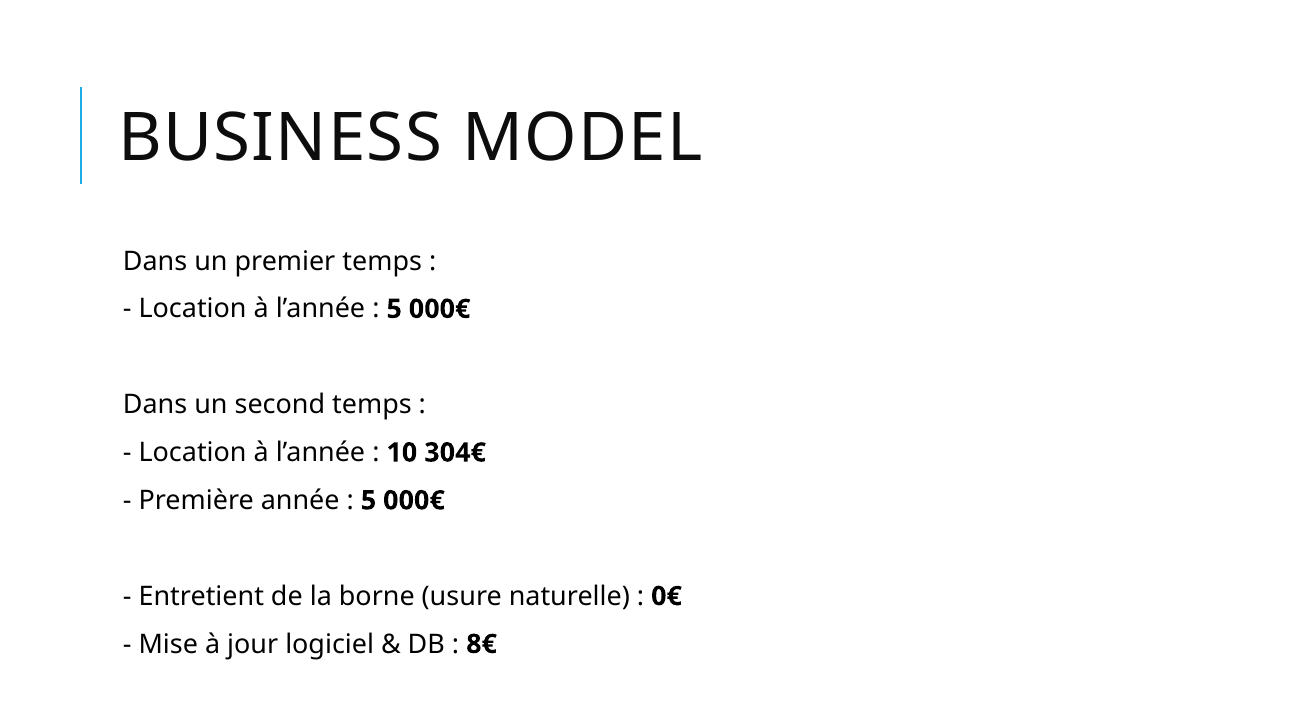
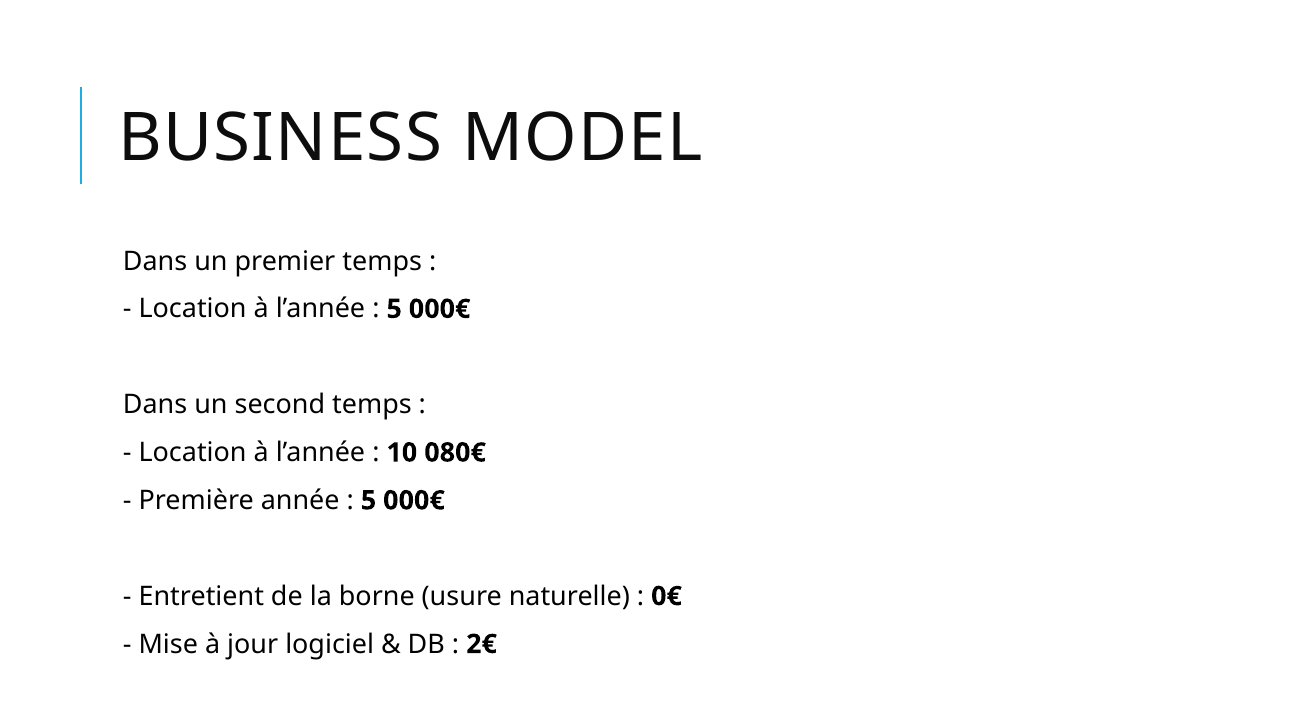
304€: 304€ -> 080€ (455, 453)
8€: 8€ -> 2€ (482, 644)
